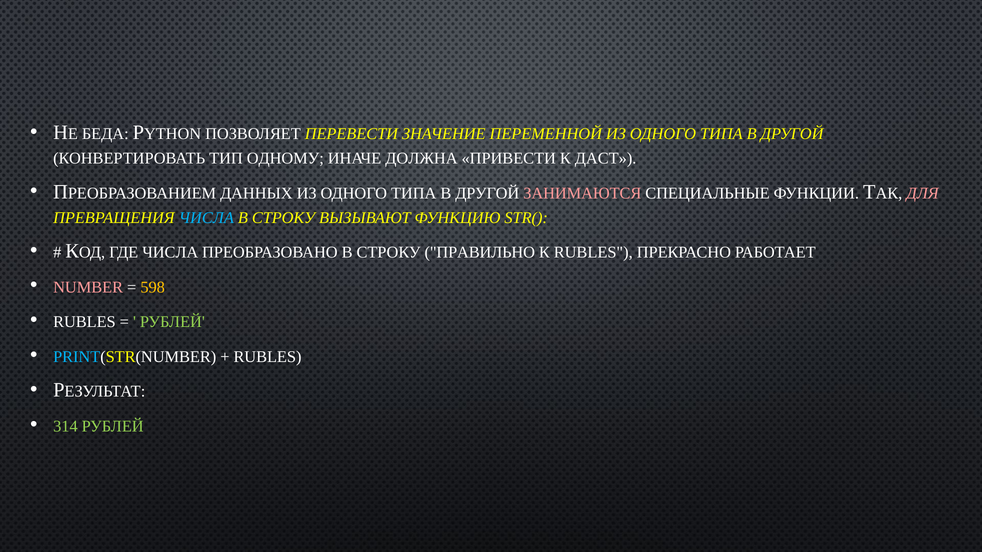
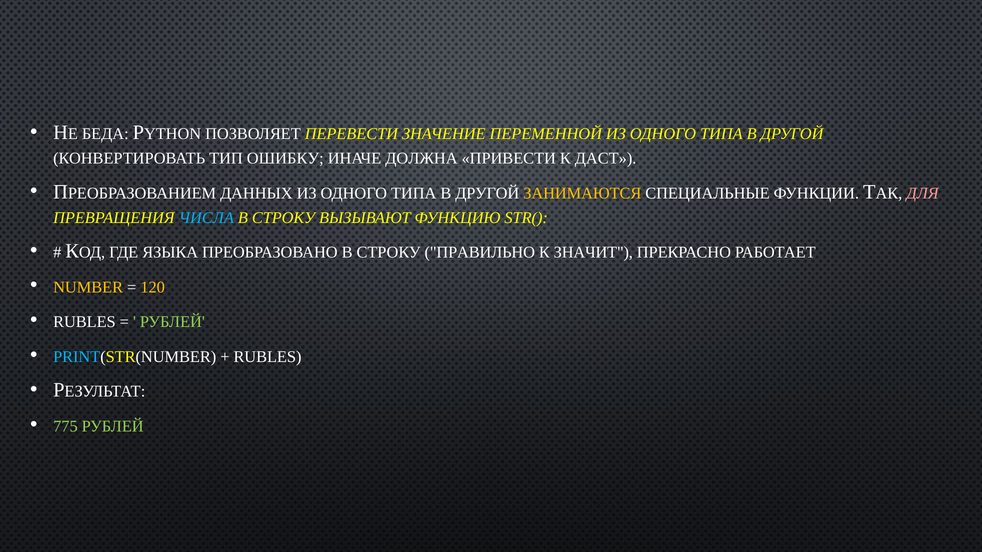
ОДНОМУ: ОДНОМУ -> ОШИБКУ (285, 159)
ЗАНИМАЮТСЯ colour: pink -> yellow (582, 193)
ГДЕ ЧИСЛА: ЧИСЛА -> ЯЗЫКА (170, 253)
К RUBLES: RUBLES -> ЗНАЧИТ (593, 253)
NUMBER colour: pink -> yellow (88, 287)
598: 598 -> 120 (153, 287)
314: 314 -> 775 (65, 427)
